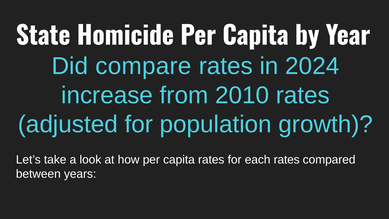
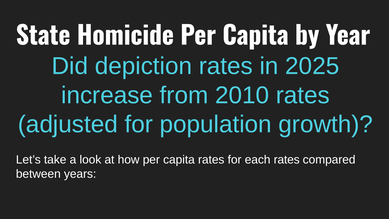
compare: compare -> depiction (144, 66)
2024: 2024 -> 2025 (312, 66)
